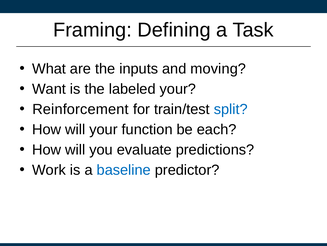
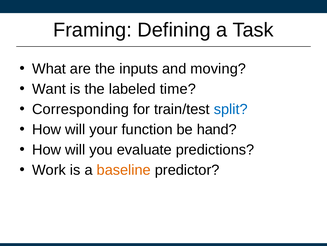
labeled your: your -> time (178, 89)
Reinforcement: Reinforcement -> Corresponding (80, 109)
each: each -> hand (217, 129)
baseline colour: blue -> orange (124, 169)
